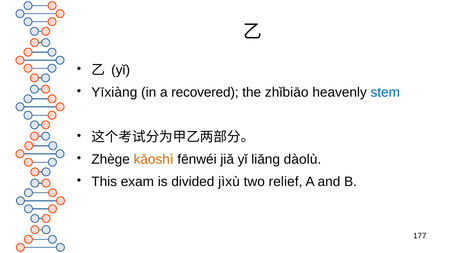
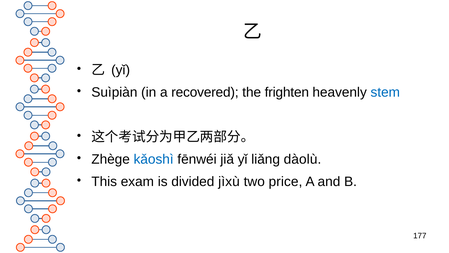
Yīxiàng: Yīxiàng -> Suìpiàn (114, 92)
zhǐbiāo: zhǐbiāo -> frighten (287, 92)
kǎoshì colour: orange -> blue (154, 159)
relief: relief -> price (286, 181)
